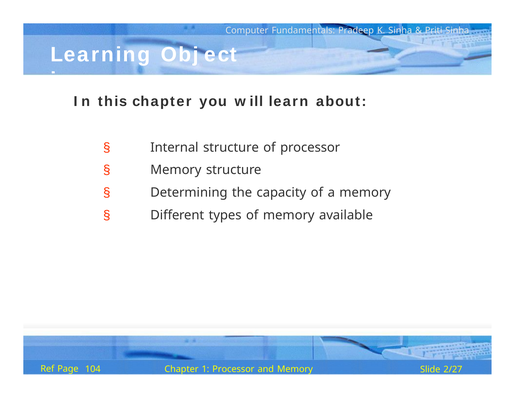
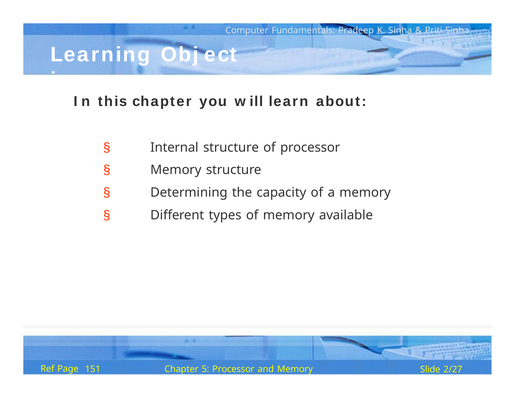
104: 104 -> 151 (93, 369)
1: 1 -> 5 (205, 369)
